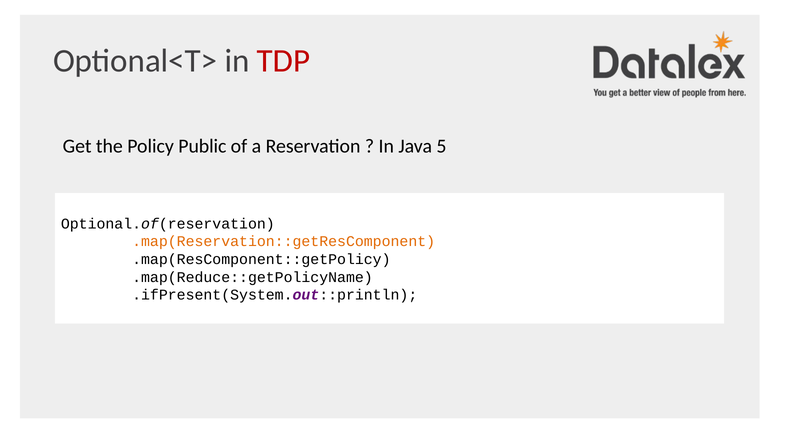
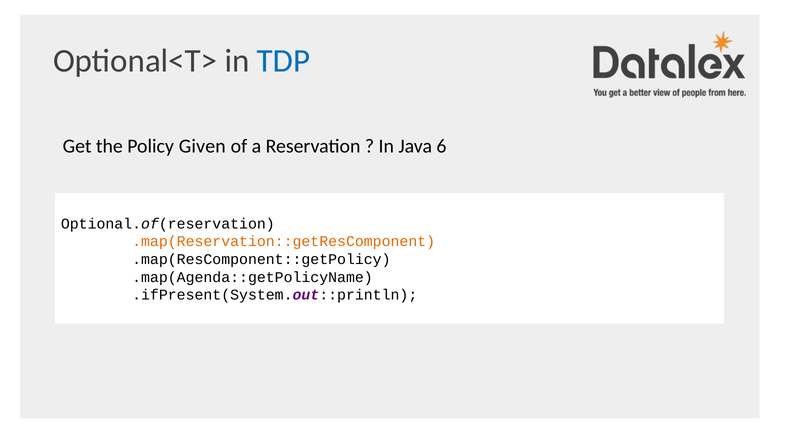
TDP colour: red -> blue (284, 61)
Public: Public -> Given (202, 146)
5: 5 -> 6 (442, 146)
.map(Reduce::getPolicyName: .map(Reduce::getPolicyName -> .map(Agenda::getPolicyName (252, 278)
